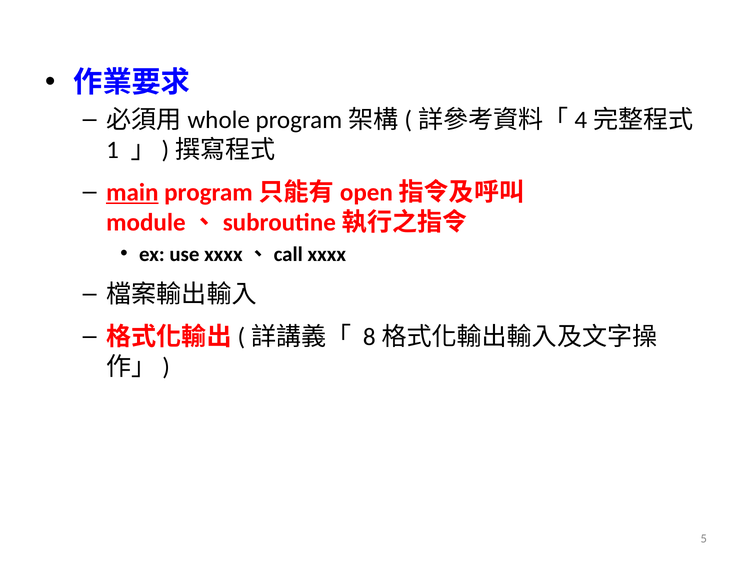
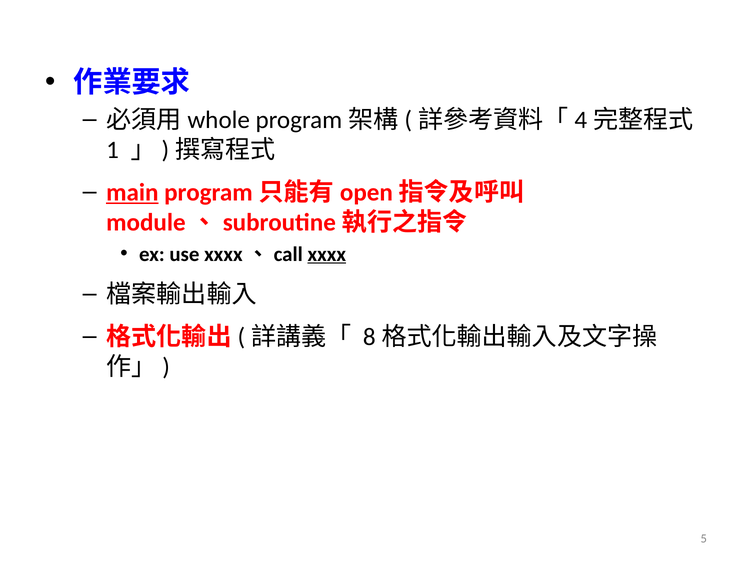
xxxx underline: none -> present (327, 254)
